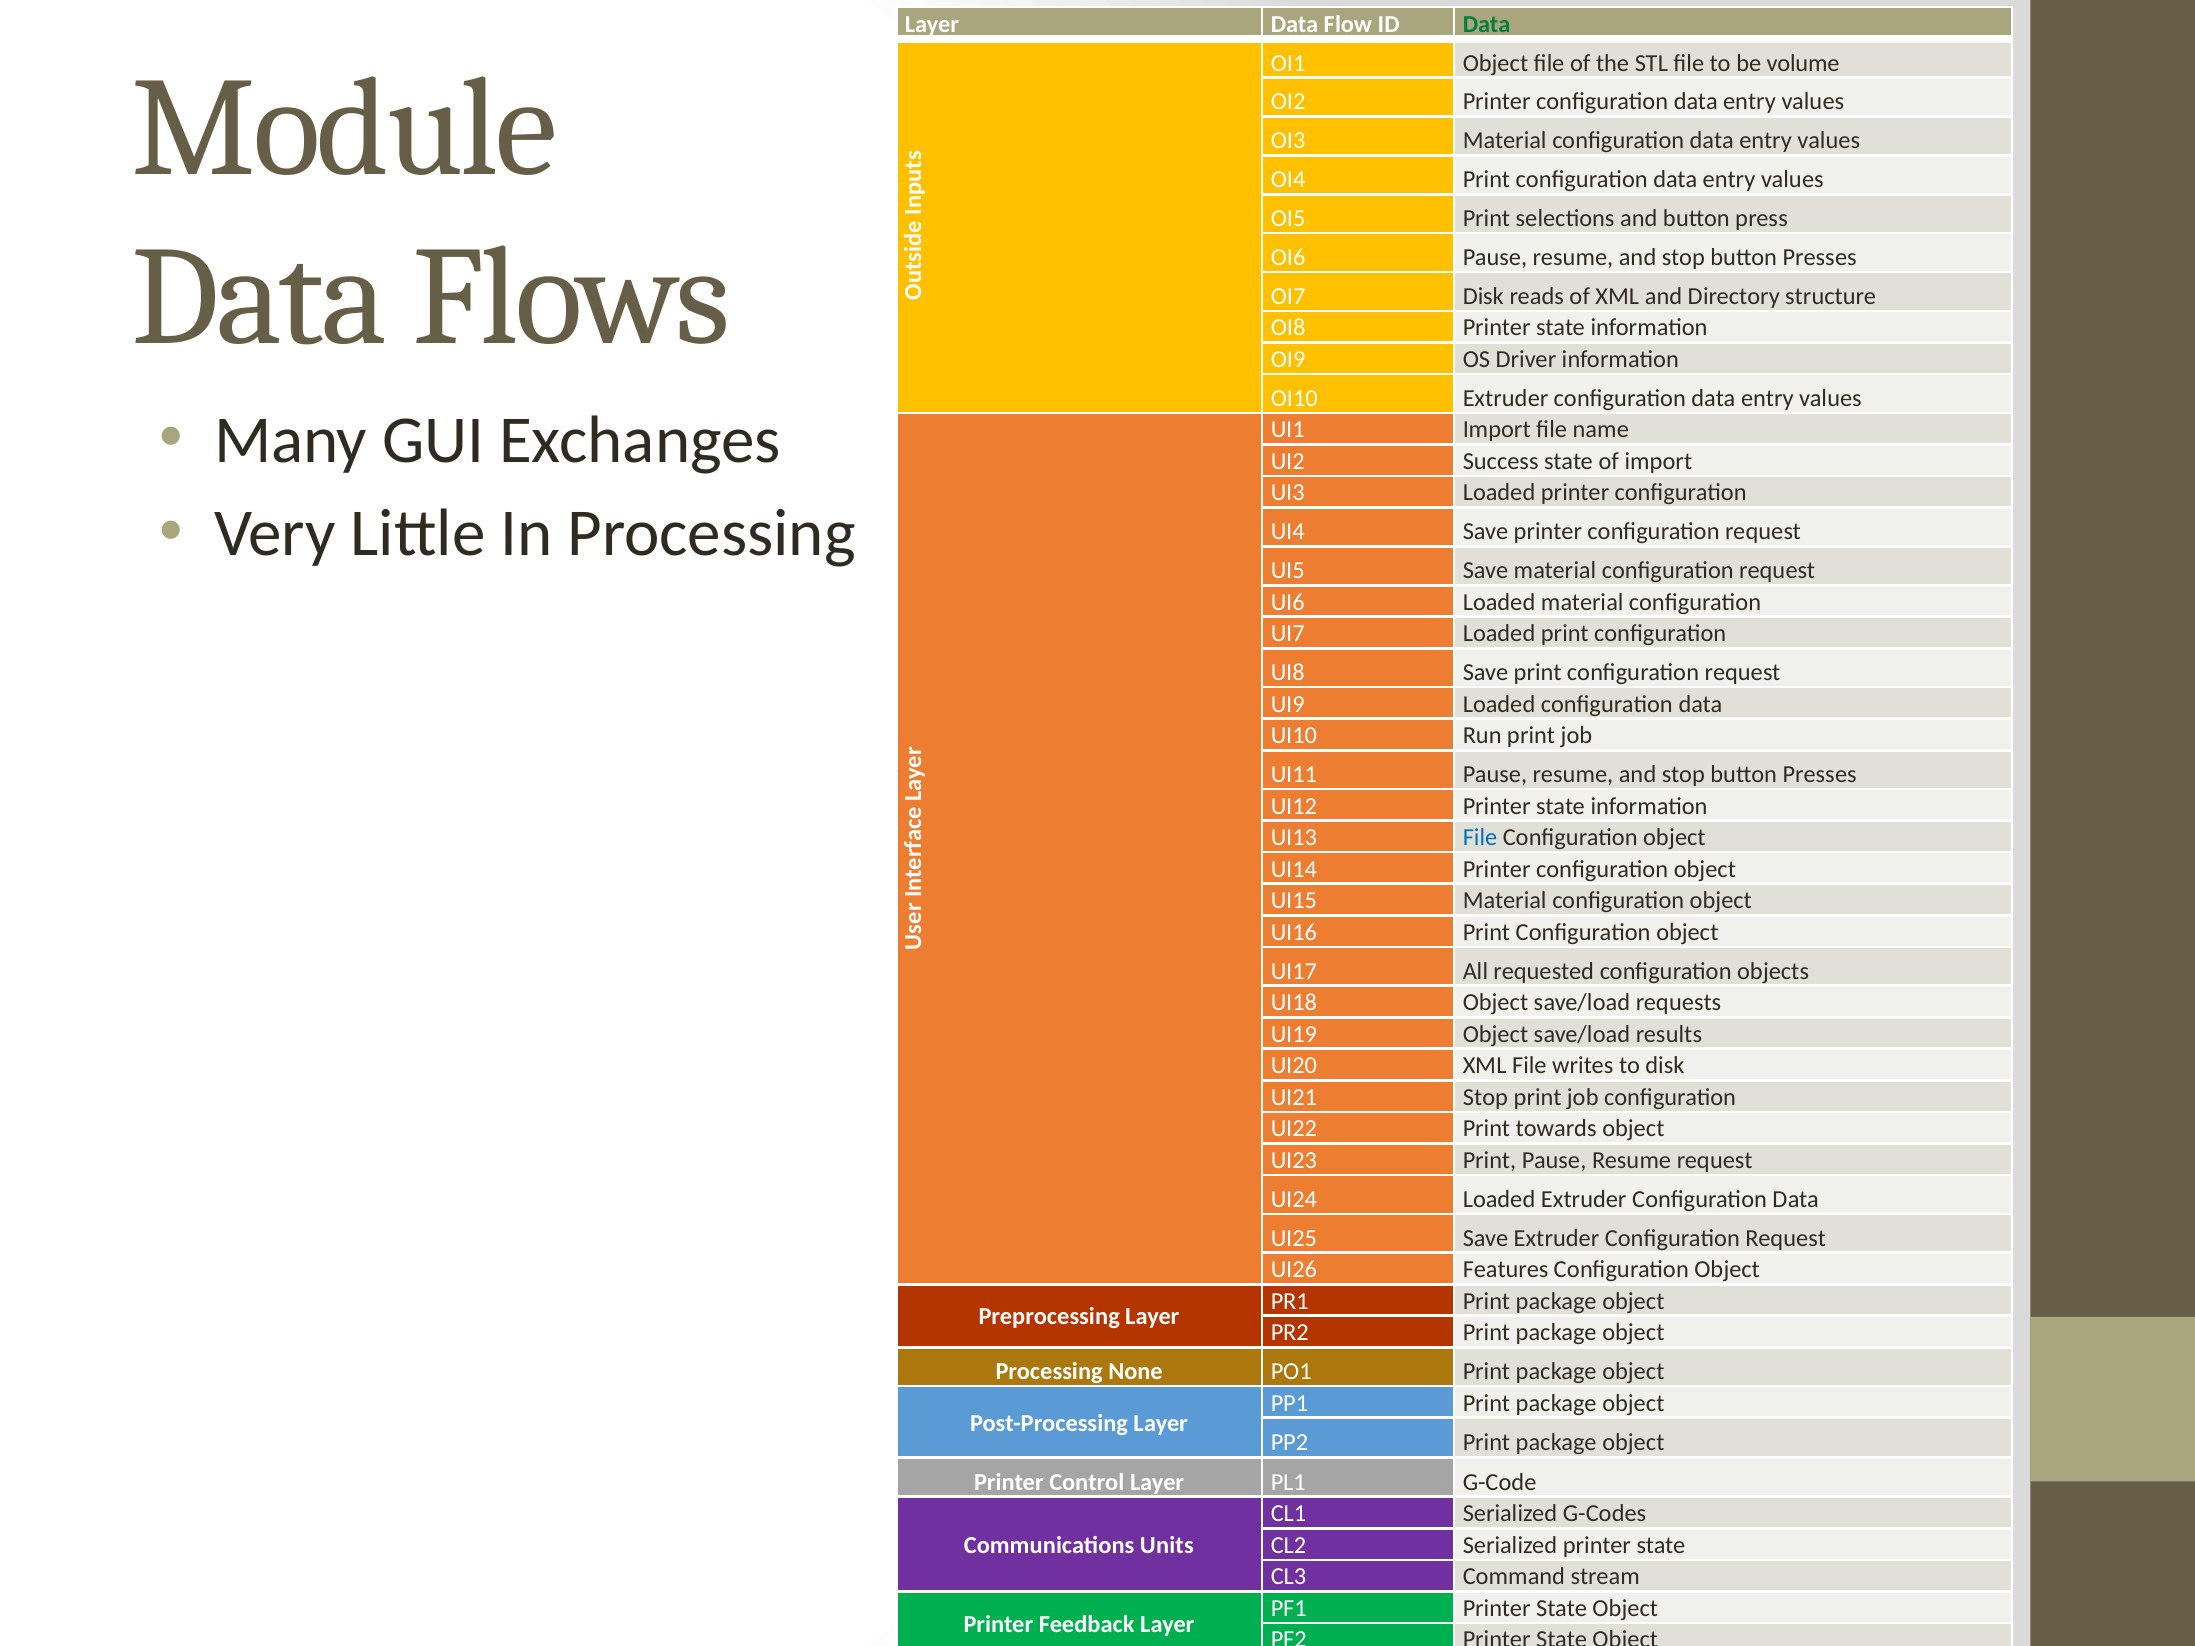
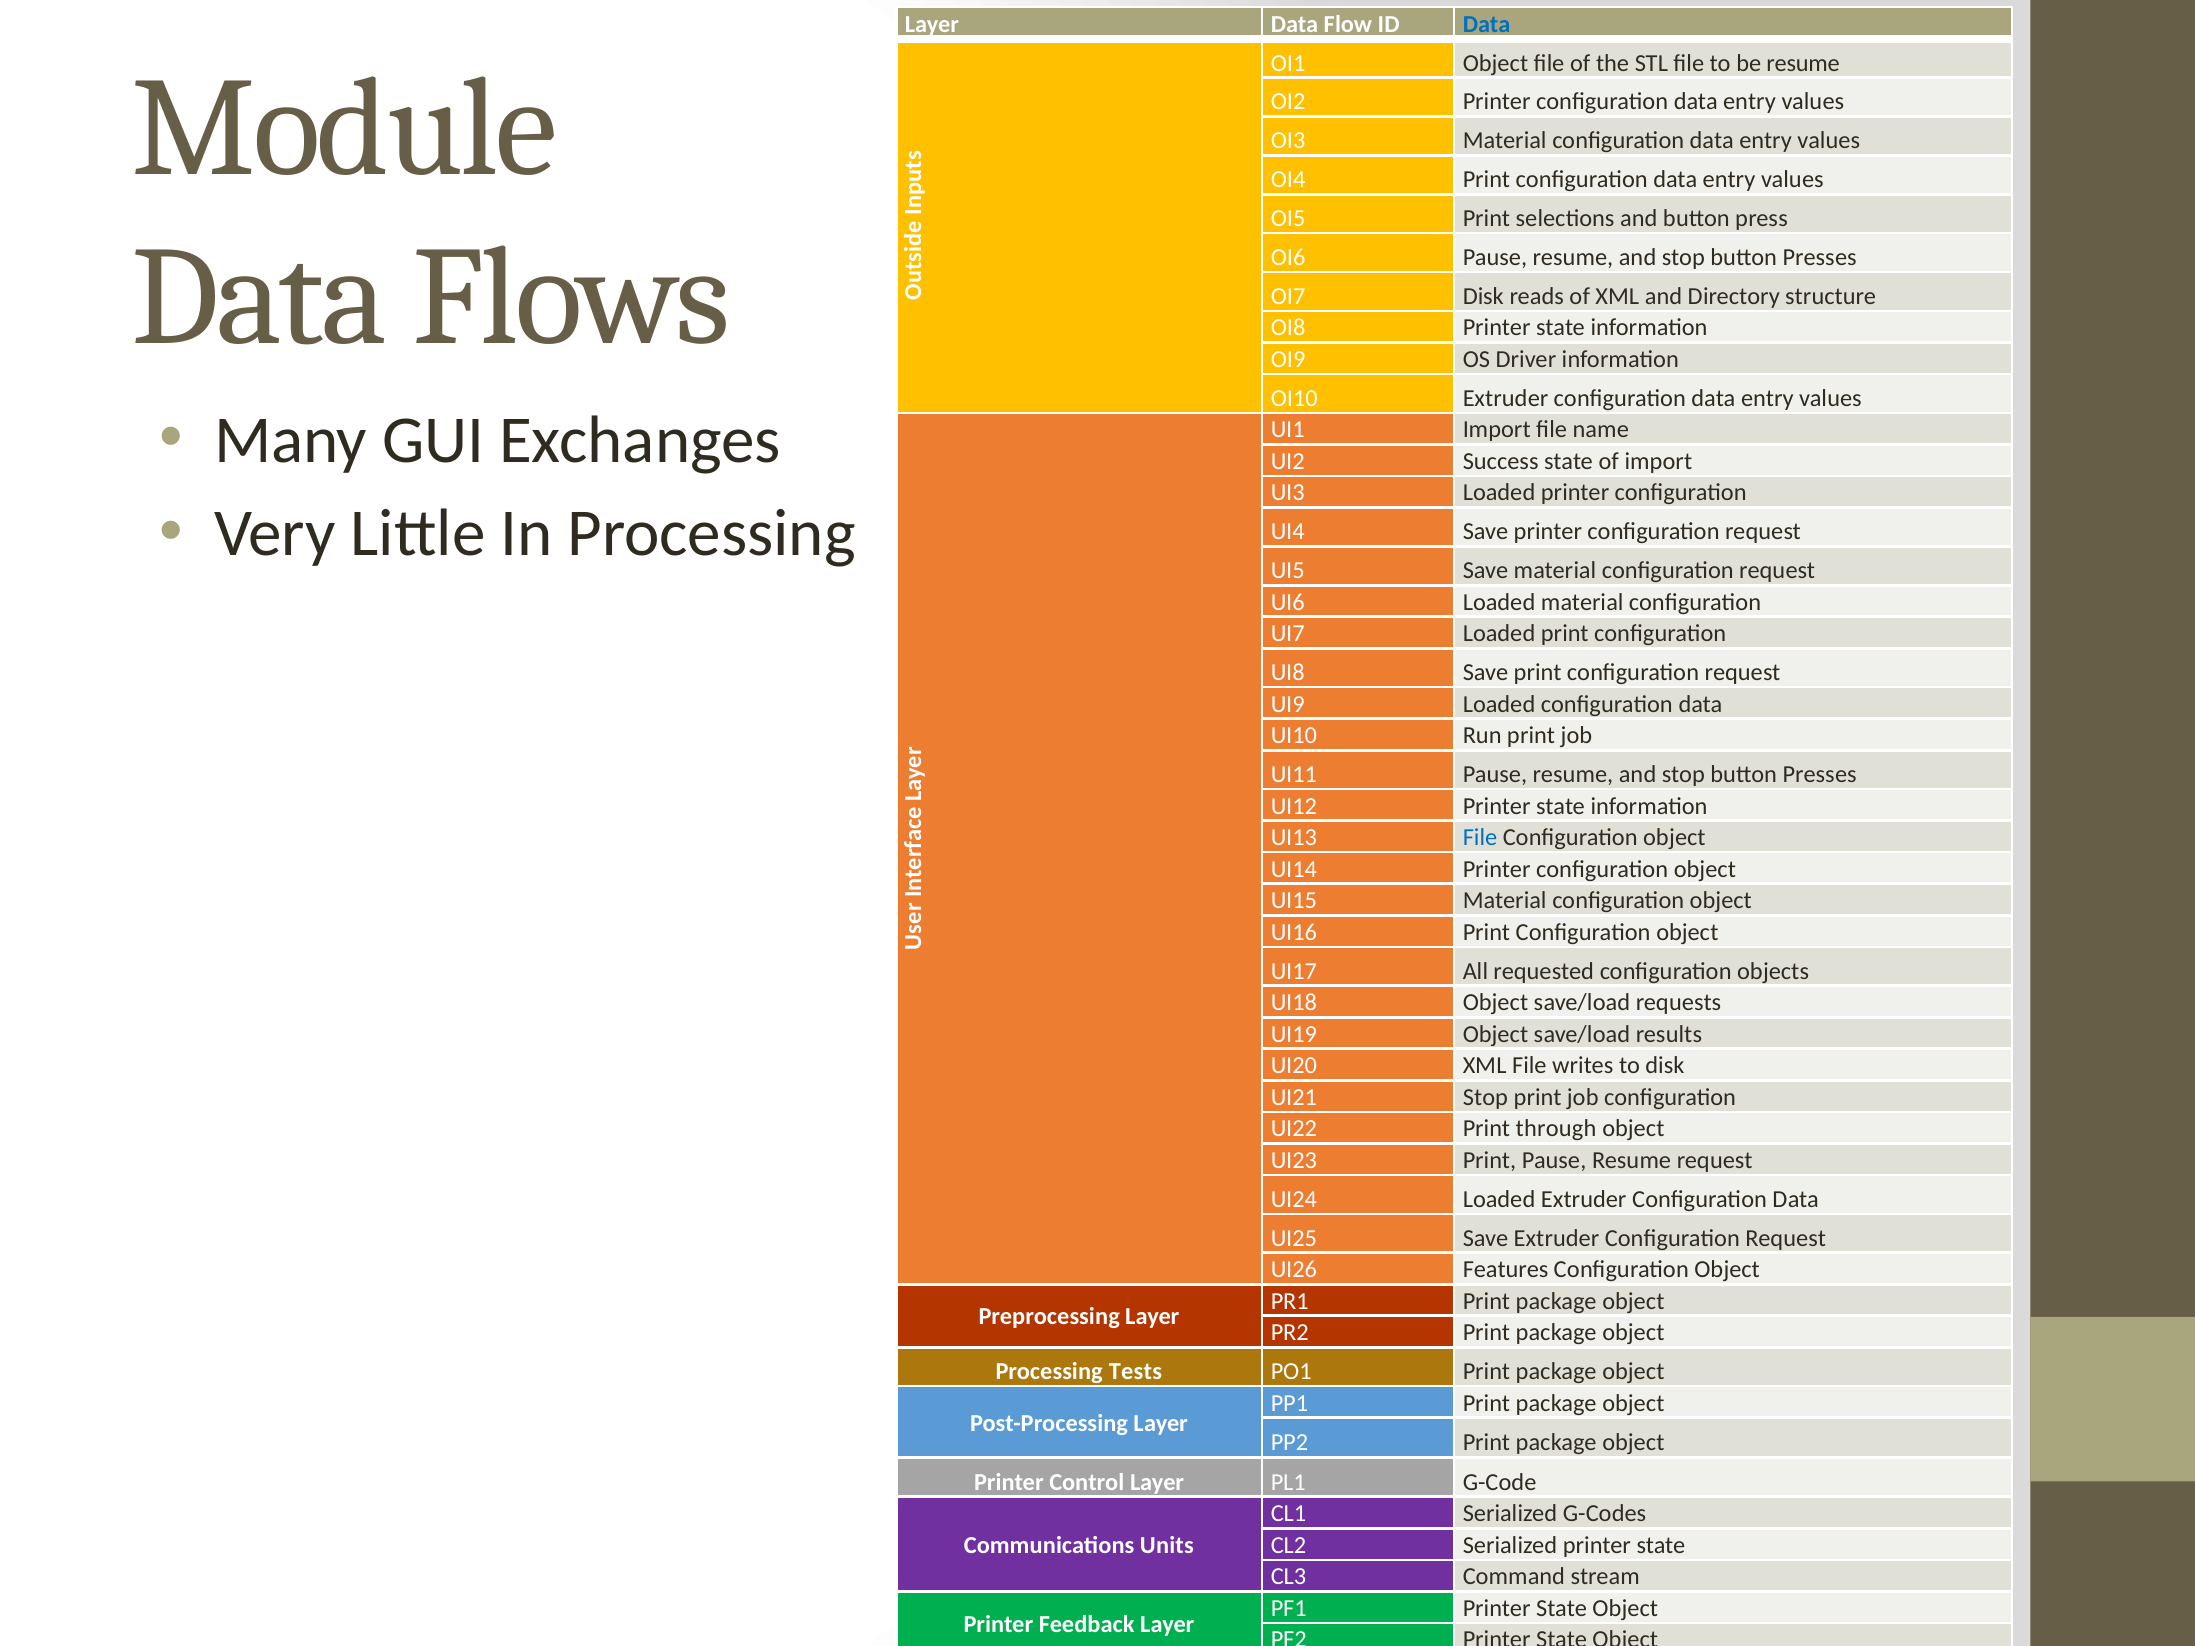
Data colour: green -> blue (1487, 24)
be volume: volume -> resume (1803, 63)
towards: towards -> through (1556, 1129)
None: None -> Tests (1135, 1372)
